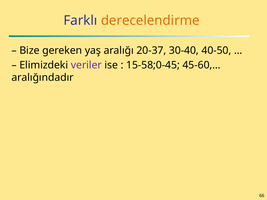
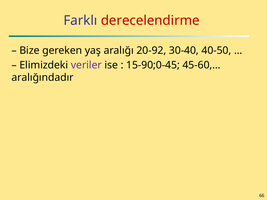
derecelendirme colour: orange -> red (150, 20)
20-37: 20-37 -> 20-92 (151, 51)
15-58;0-45: 15-58;0-45 -> 15-90;0-45 (153, 65)
